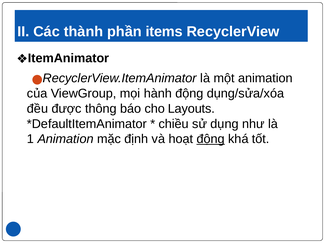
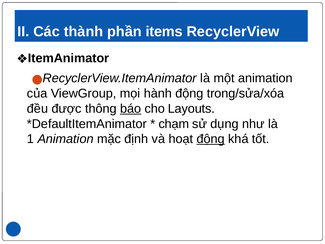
dụng/sửa/xóa: dụng/sửa/xóa -> trong/sửa/xóa (246, 93)
báo underline: none -> present (131, 109)
chiều: chiều -> chạm (174, 124)
